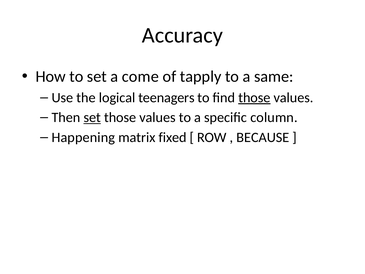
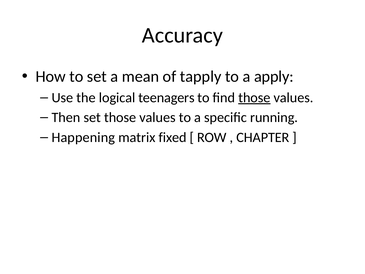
come: come -> mean (140, 77)
same: same -> apply (274, 77)
set underline: present -> none (92, 117)
column: column -> running (274, 117)
BECAUSE: BECAUSE -> CHAPTER (263, 137)
